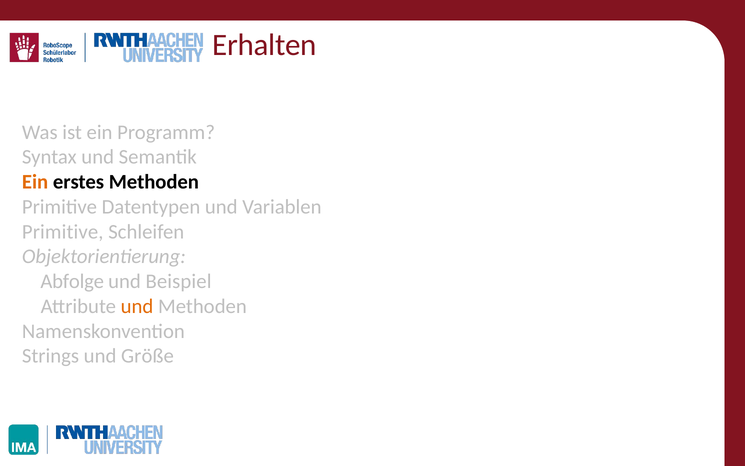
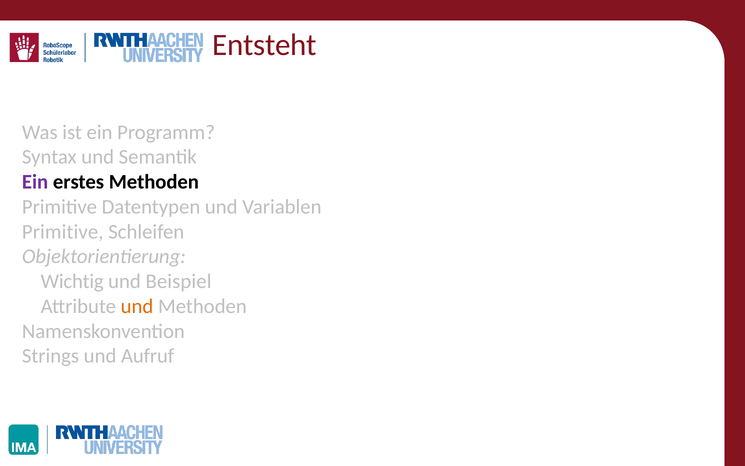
Erhalten: Erhalten -> Entsteht (264, 45)
Ein colour: orange -> purple (35, 182)
Abfolge: Abfolge -> Wichtig (72, 281)
Größe: Größe -> Aufruf (148, 356)
